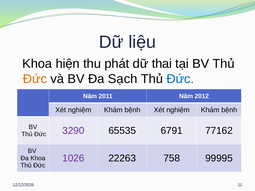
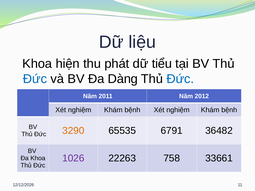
thai: thai -> tiểu (162, 64)
Đức colour: orange -> blue (35, 79)
Sạch: Sạch -> Dàng (123, 79)
3290 colour: purple -> orange (73, 131)
77162: 77162 -> 36482 (219, 131)
99995: 99995 -> 33661 (219, 158)
